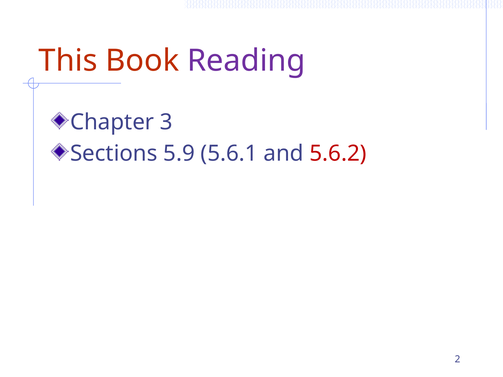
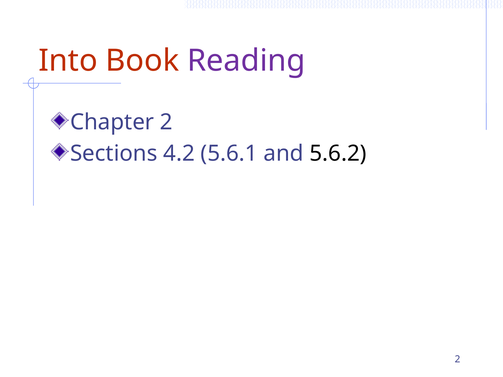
This: This -> Into (68, 61)
Chapter 3: 3 -> 2 (166, 122)
5.9: 5.9 -> 4.2 (179, 154)
5.6.2 colour: red -> black (338, 154)
